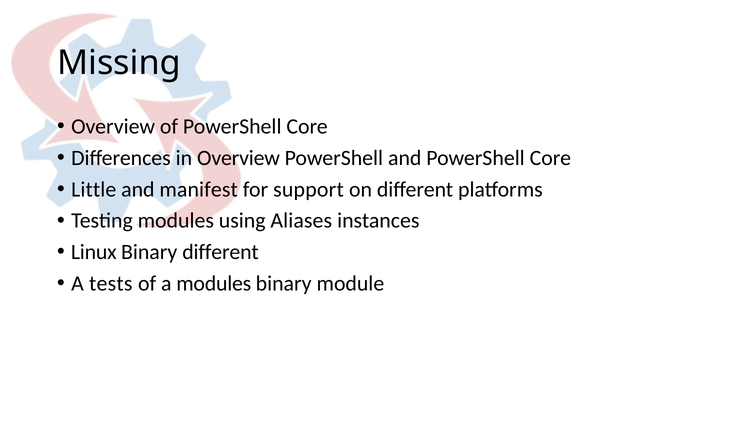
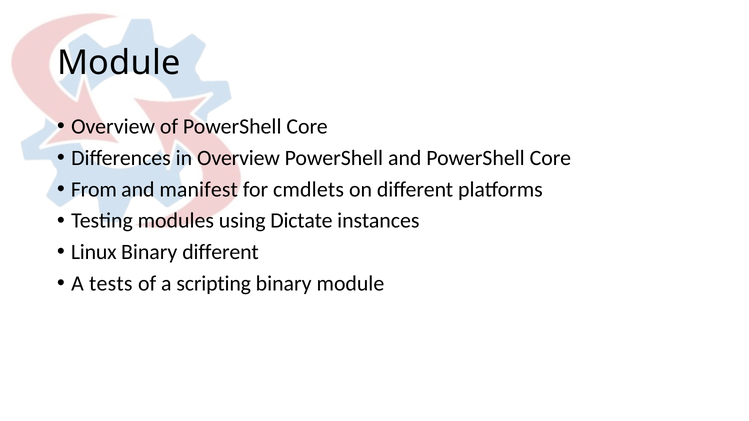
Missing: Missing -> Module (119, 63)
Little: Little -> From (94, 189)
support: support -> cmdlets (308, 189)
Aliases: Aliases -> Dictate (301, 221)
a modules: modules -> scripting (214, 284)
